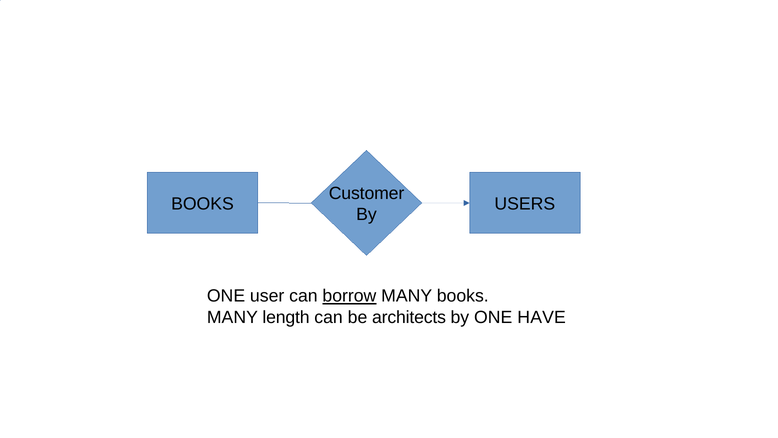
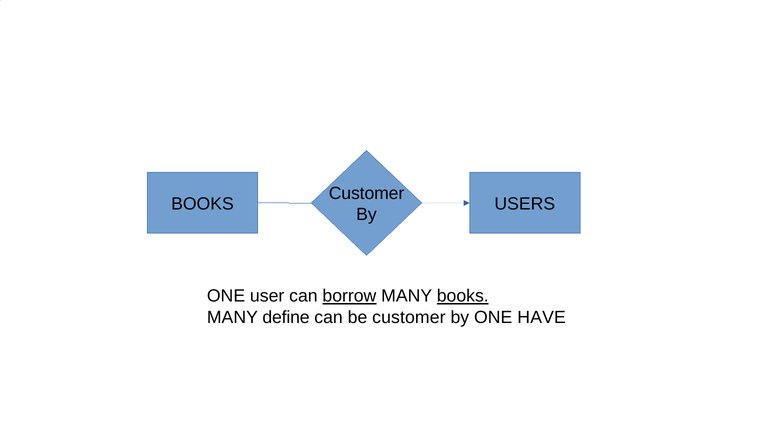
books underline: none -> present (463, 296)
length: length -> define (286, 317)
be architects: architects -> customer (409, 317)
